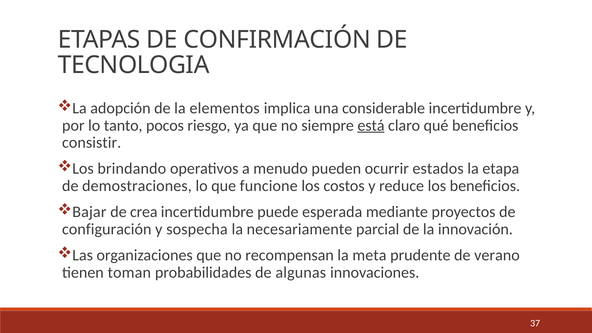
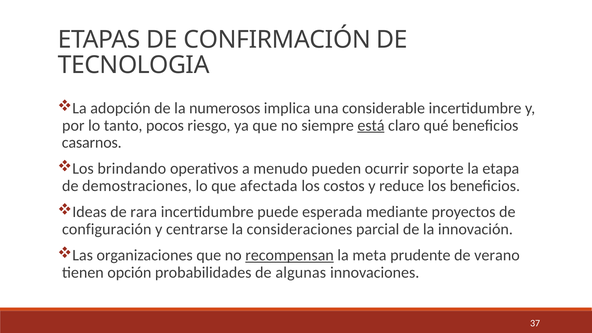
elementos: elementos -> numerosos (225, 108)
consistir: consistir -> casarnos (92, 143)
estados: estados -> soporte (438, 169)
funcione: funcione -> afectada (269, 186)
Bajar: Bajar -> Ideas (89, 212)
crea: crea -> rara (144, 212)
sospecha: sospecha -> centrarse (197, 229)
necesariamente: necesariamente -> consideraciones (299, 229)
recompensan underline: none -> present (290, 255)
toman: toman -> opción (129, 272)
